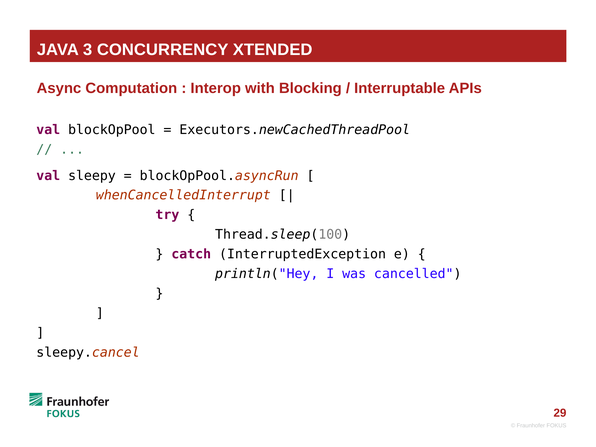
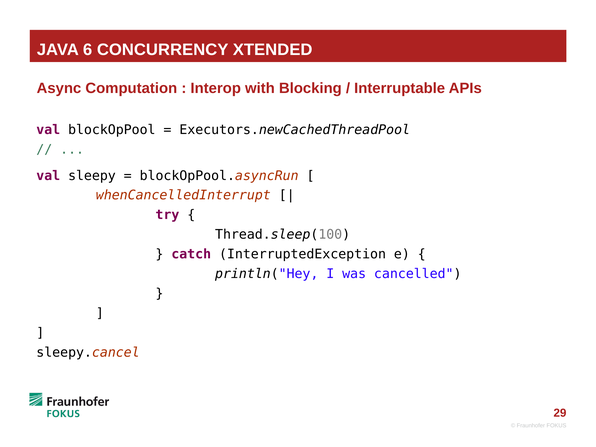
3: 3 -> 6 (88, 50)
